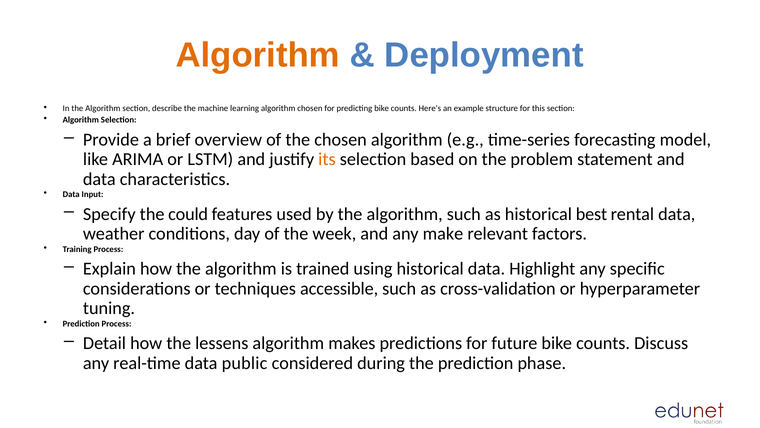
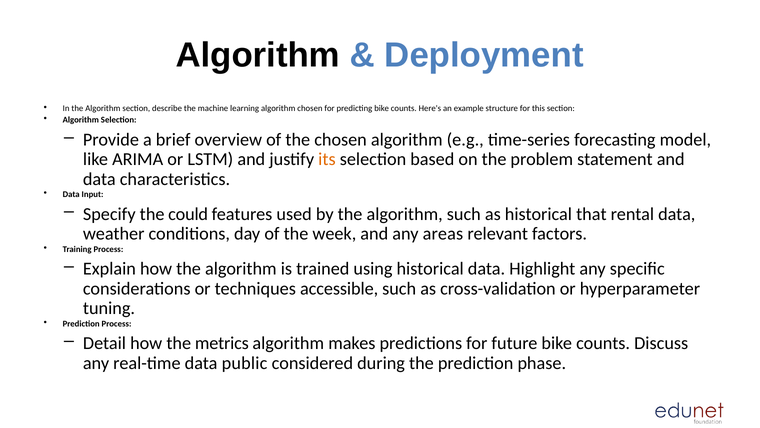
Algorithm colour: orange -> black (258, 55)
best: best -> that (591, 214)
make: make -> areas (443, 234)
lessens: lessens -> metrics (222, 343)
